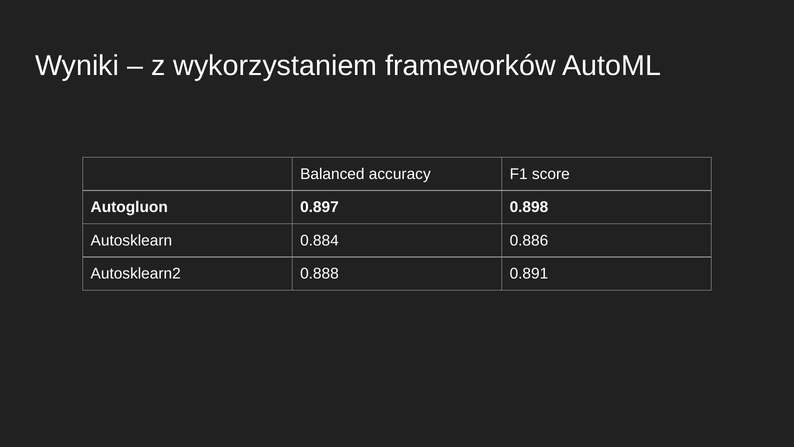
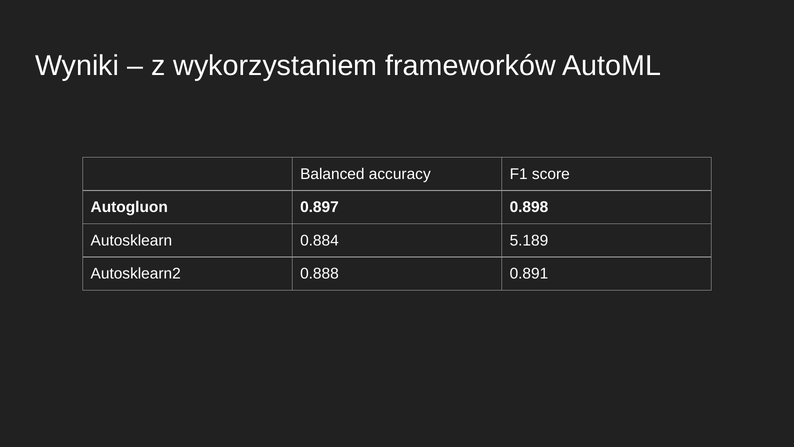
0.886: 0.886 -> 5.189 (529, 240)
